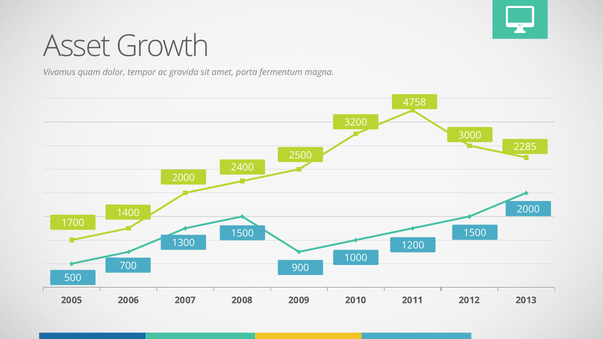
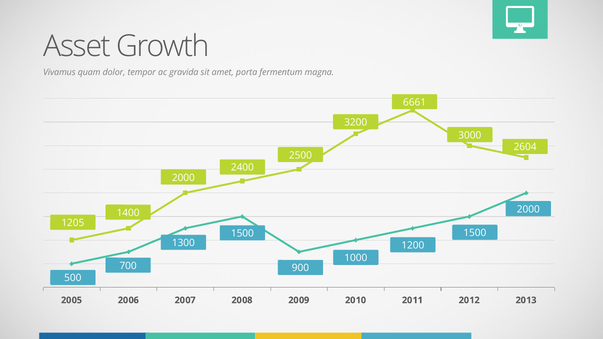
4758: 4758 -> 6661 (415, 102)
2285: 2285 -> 2604 (525, 147)
1700: 1700 -> 1205 (73, 223)
